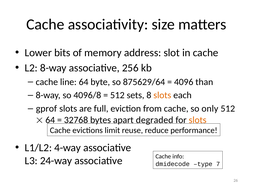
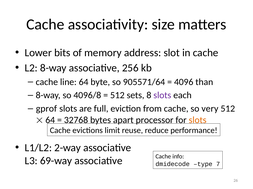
875629/64: 875629/64 -> 905571/64 (144, 82)
slots colour: orange -> purple (162, 96)
only: only -> very (210, 109)
degraded: degraded -> processor (155, 120)
4-way: 4-way -> 2-way (68, 148)
24-way: 24-way -> 69-way (56, 161)
